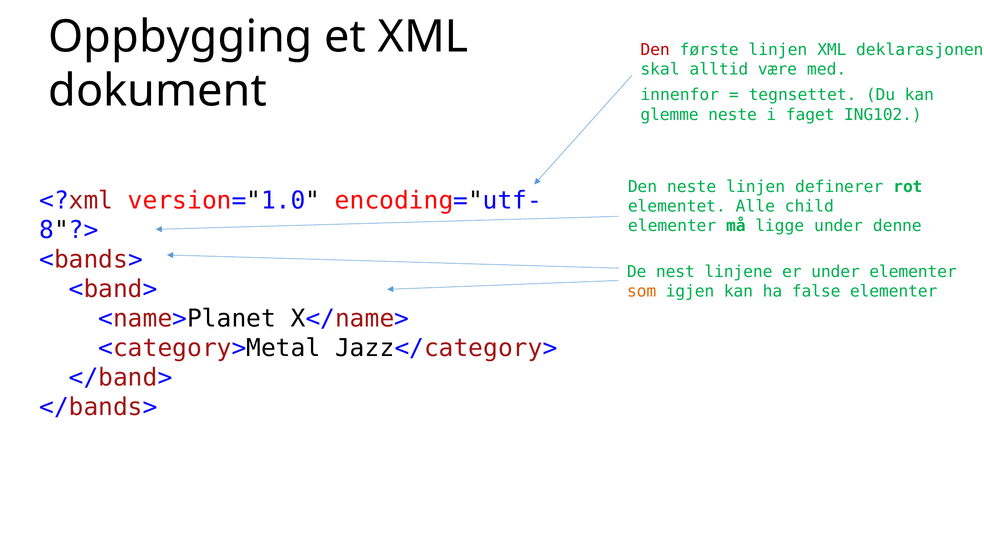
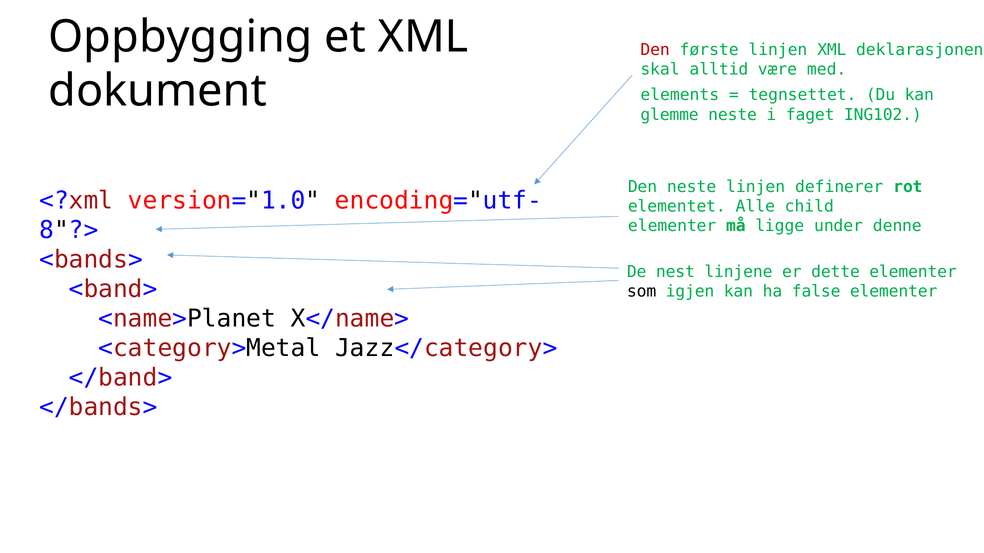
innenfor: innenfor -> elements (680, 95)
er under: under -> dette (836, 272)
som colour: orange -> black (642, 292)
